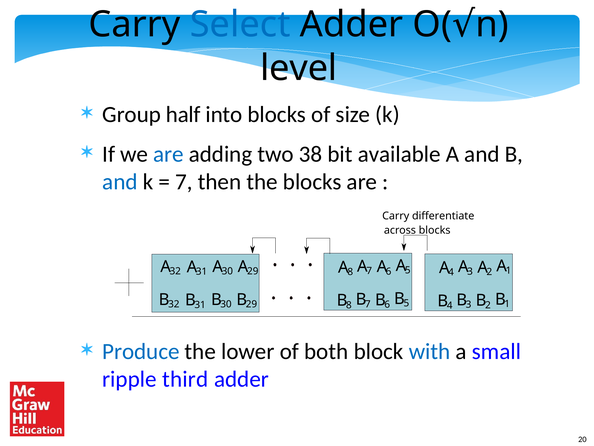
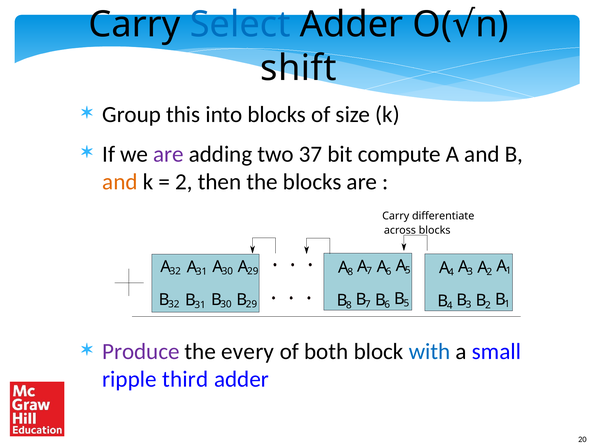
level: level -> shift (298, 68)
half: half -> this (183, 114)
are colour: blue -> purple (168, 154)
38: 38 -> 37 (310, 154)
available: available -> compute (399, 154)
and colour: blue -> orange (120, 182)
7: 7 -> 2 (184, 182)
Produce colour: blue -> purple (141, 351)
lower: lower -> every (248, 351)
